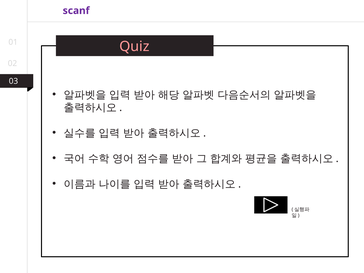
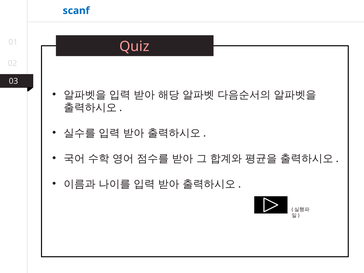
scanf colour: purple -> blue (76, 11)
